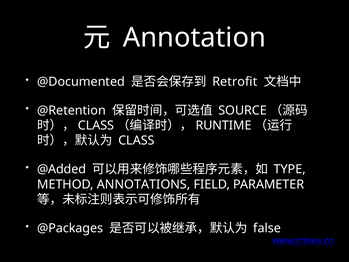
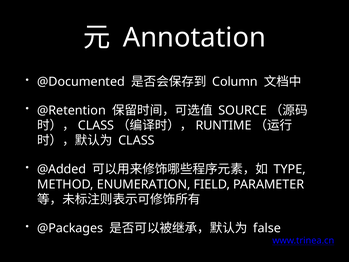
Retrofit: Retrofit -> Column (235, 82)
ANNOTATIONS: ANNOTATIONS -> ENUMERATION (144, 184)
